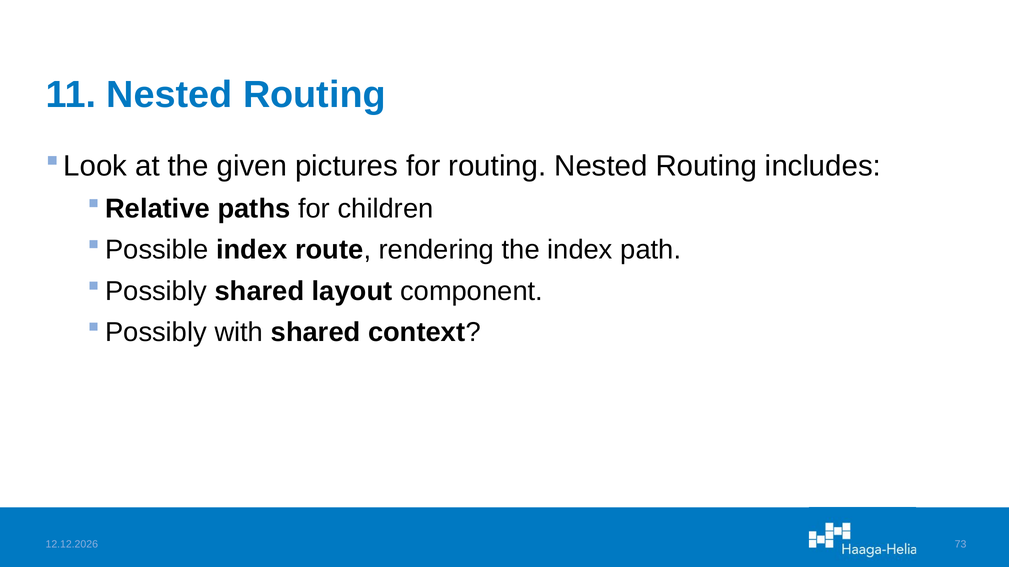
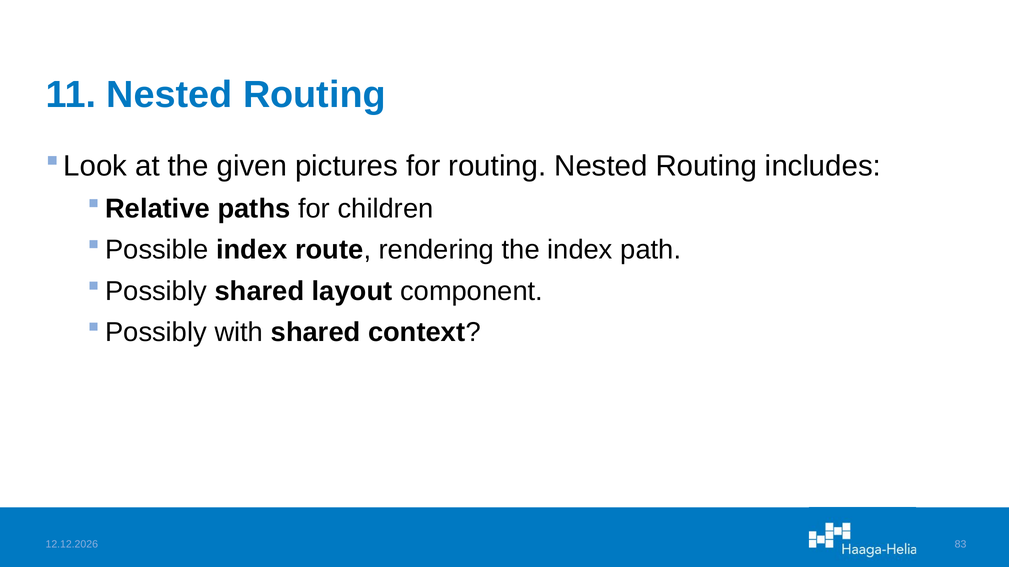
73: 73 -> 83 (961, 545)
